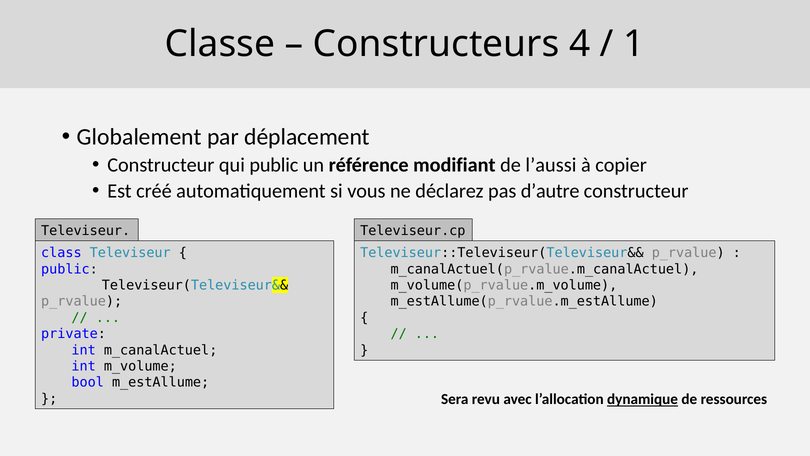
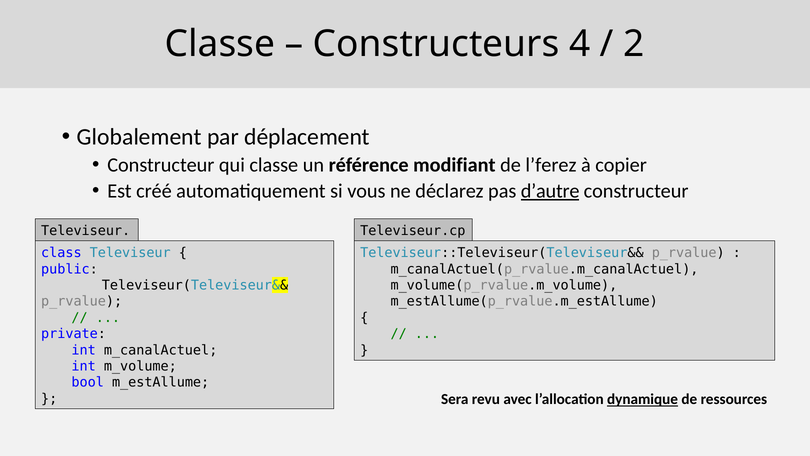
1: 1 -> 2 (634, 44)
qui public: public -> classe (274, 165)
l’aussi: l’aussi -> l’ferez (551, 165)
d’autre underline: none -> present (550, 191)
